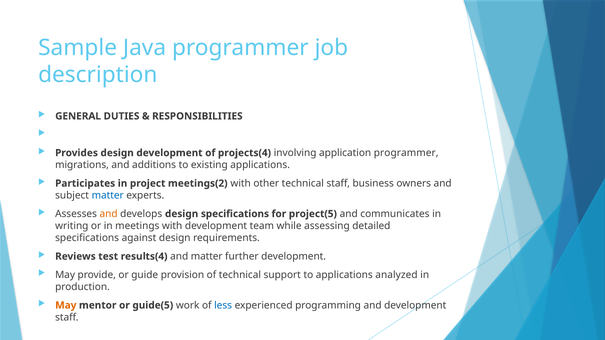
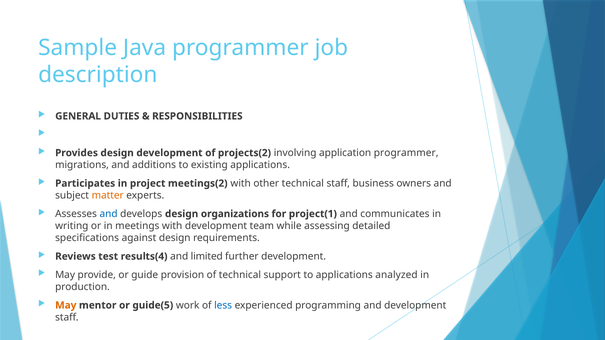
projects(4: projects(4 -> projects(2 (244, 153)
matter colour: blue -> orange (108, 196)
and colour: orange -> blue (109, 214)
design specifications: specifications -> organizations (235, 214)
project(5: project(5 -> project(1 (313, 214)
and matter: matter -> limited (207, 257)
